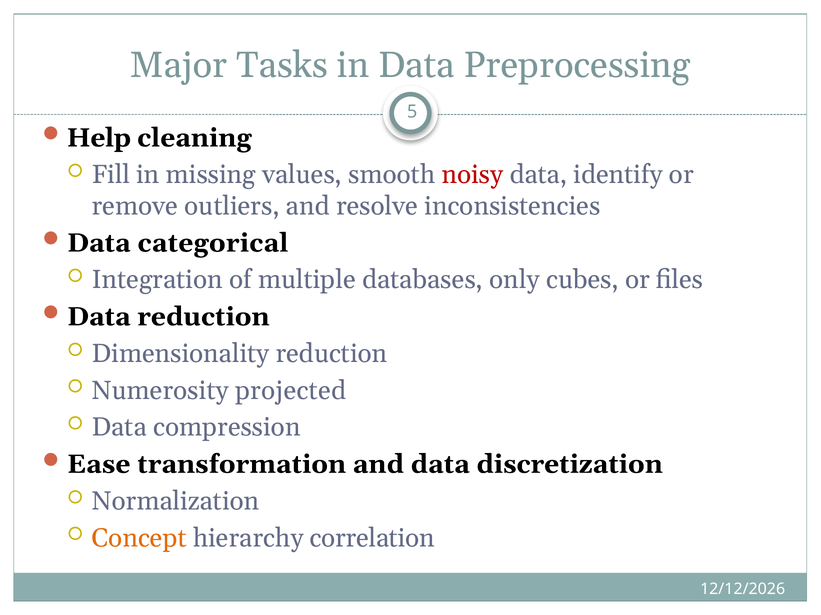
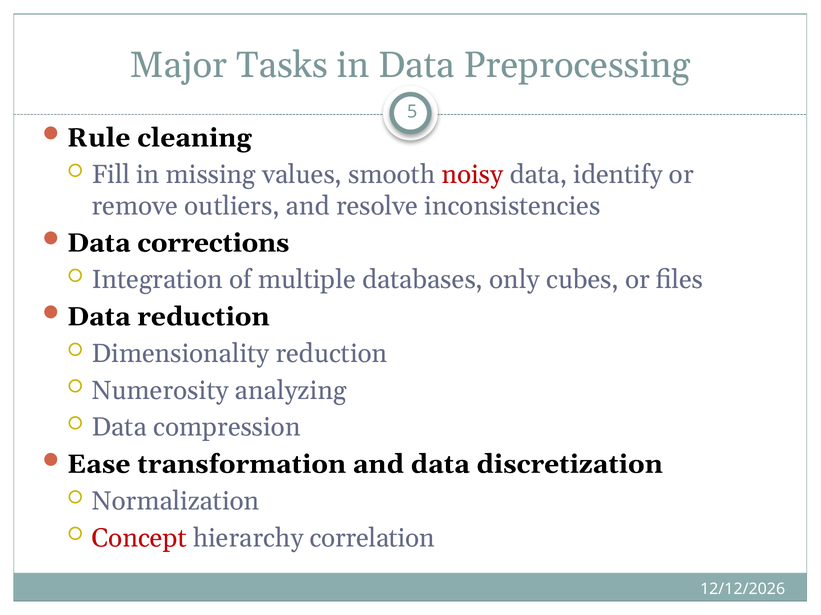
Help: Help -> Rule (99, 138)
categorical: categorical -> corrections (213, 243)
projected: projected -> analyzing (291, 391)
Concept colour: orange -> red (139, 539)
